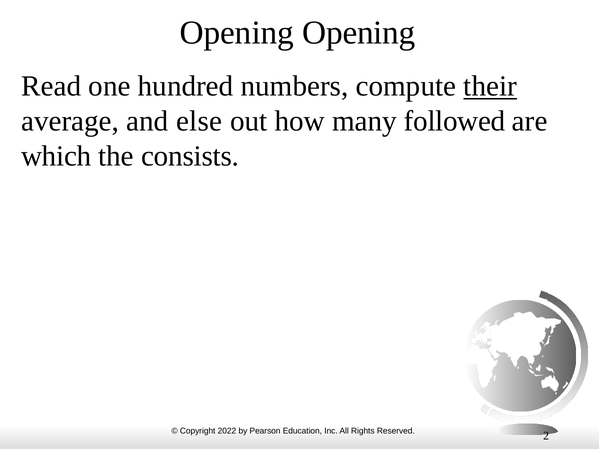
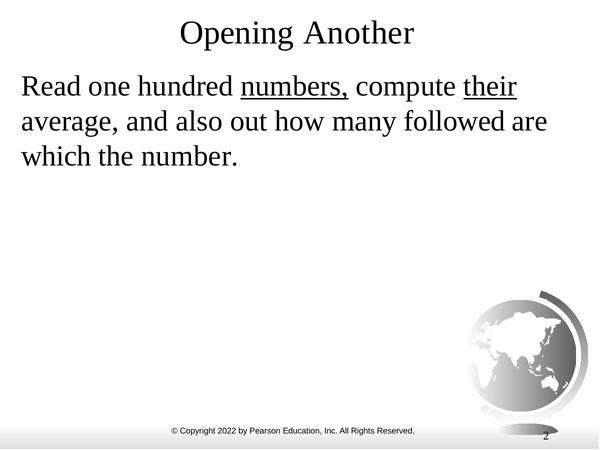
Opening Opening: Opening -> Another (359, 33)
numbers underline: none -> present (295, 86)
else: else -> also (199, 121)
consists: consists -> number (190, 156)
